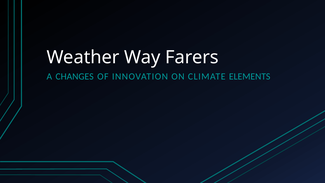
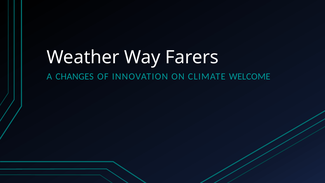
ELEMENTS: ELEMENTS -> WELCOME (250, 76)
